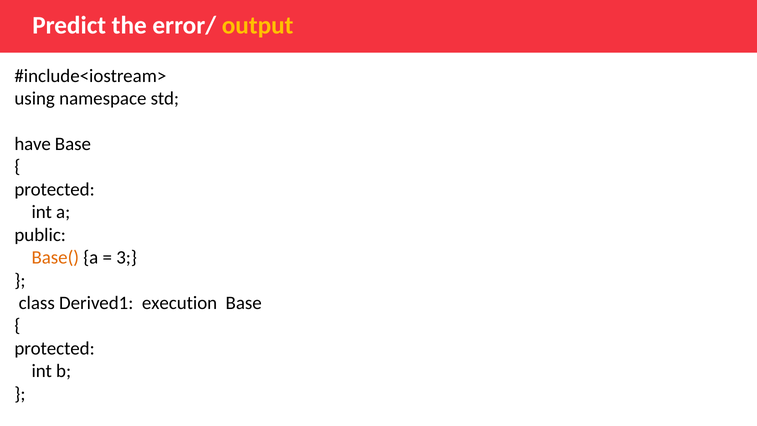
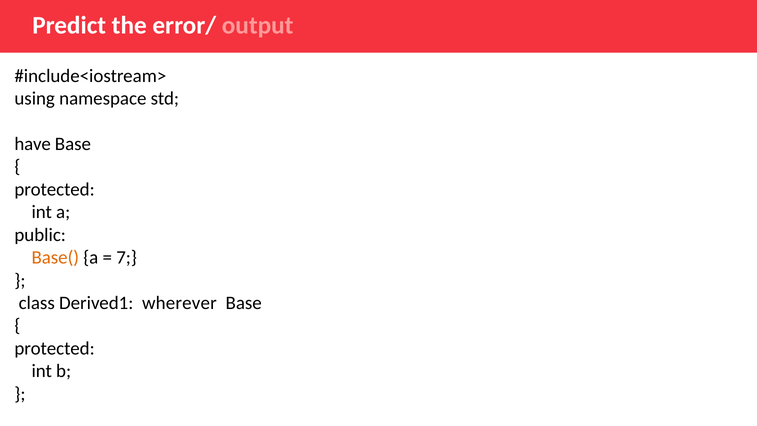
output colour: yellow -> pink (258, 26)
3: 3 -> 7 (127, 257)
execution: execution -> wherever (179, 303)
